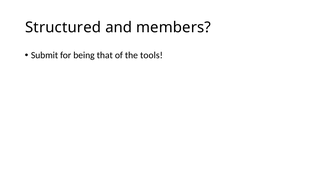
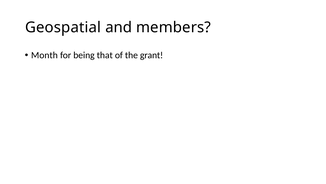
Structured: Structured -> Geospatial (63, 27)
Submit: Submit -> Month (44, 55)
tools: tools -> grant (152, 55)
